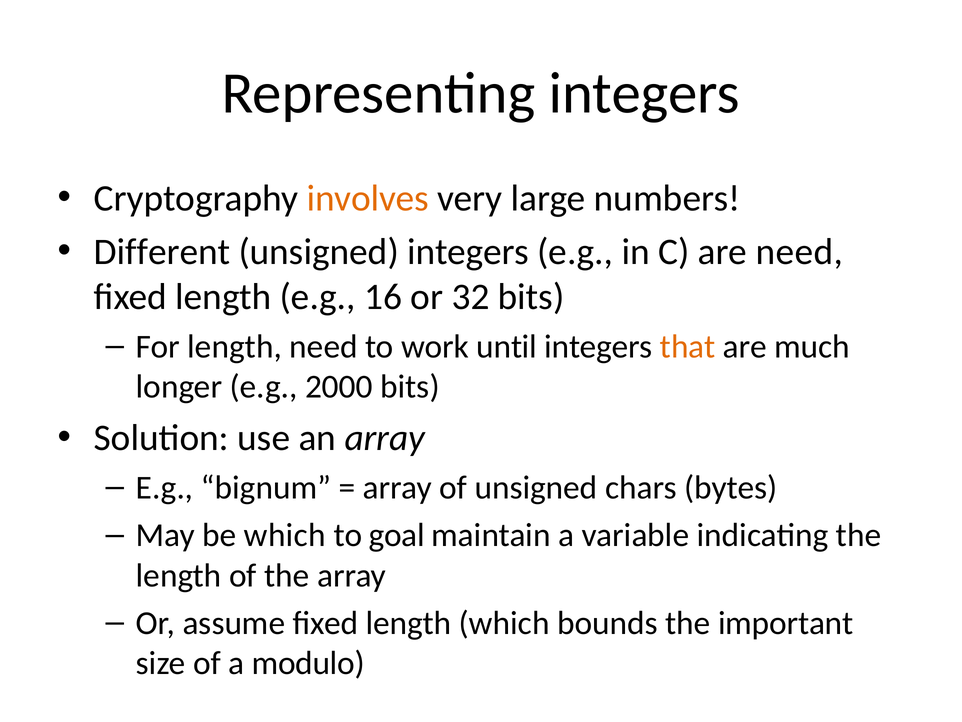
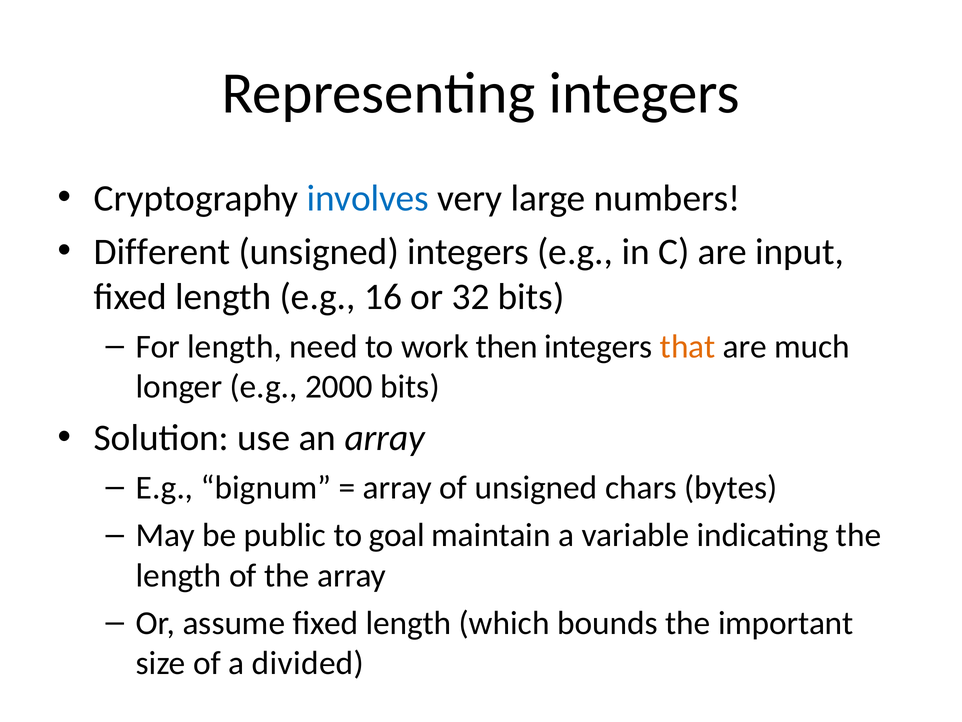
involves colour: orange -> blue (368, 198)
are need: need -> input (800, 252)
until: until -> then (507, 346)
be which: which -> public (285, 535)
modulo: modulo -> divided (308, 663)
